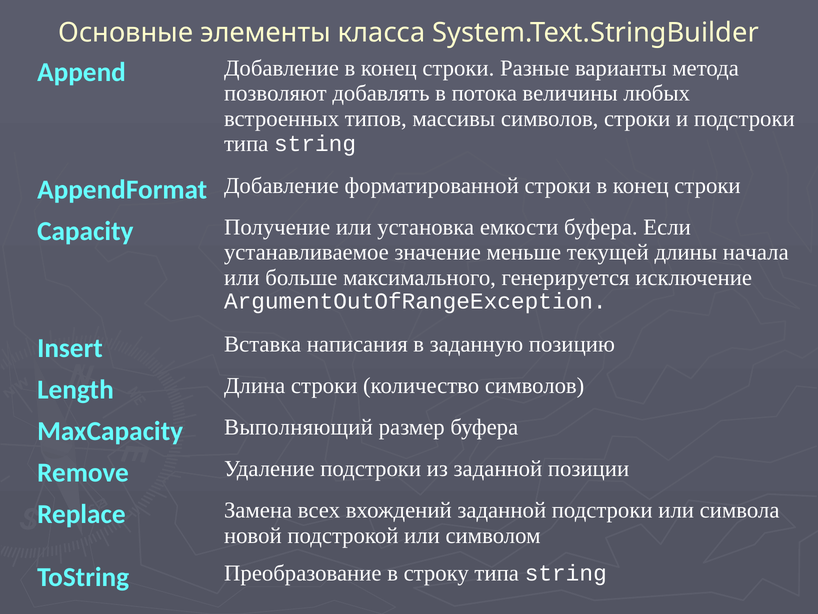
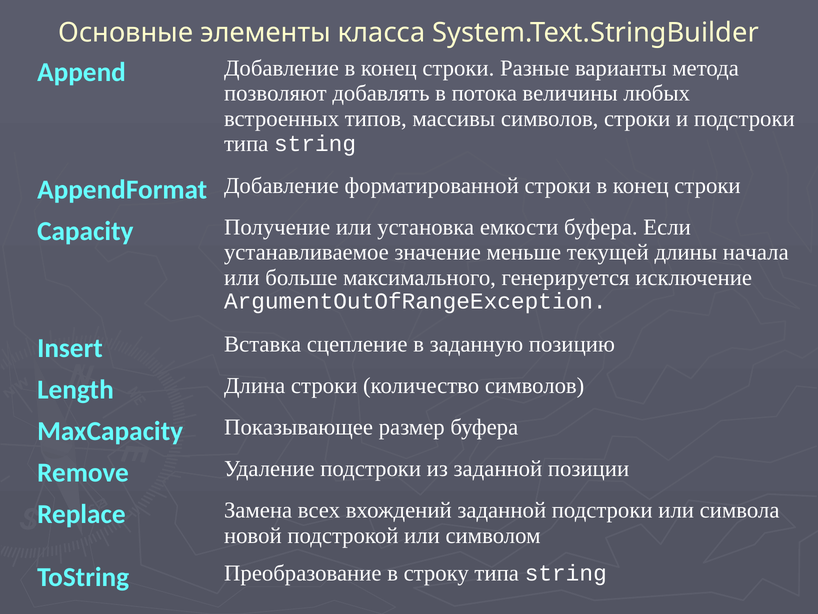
написания: написания -> сцепление (357, 344)
Выполняющий: Выполняющий -> Показывающее (299, 427)
